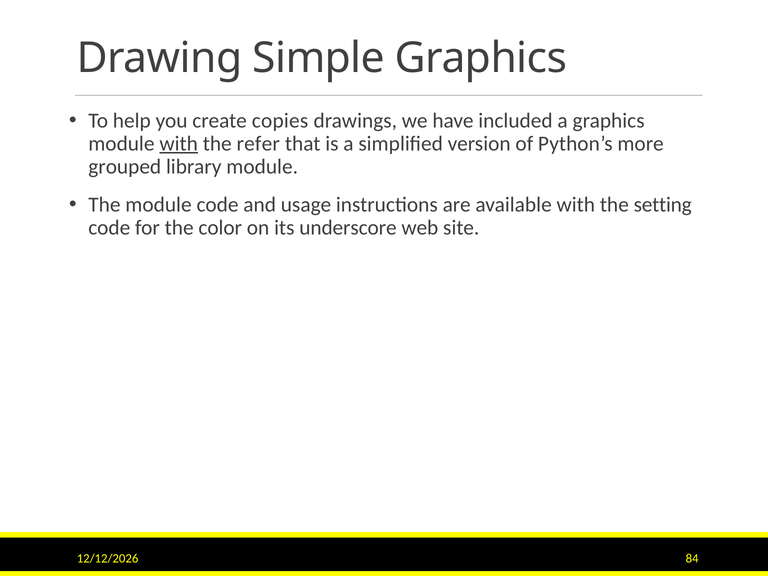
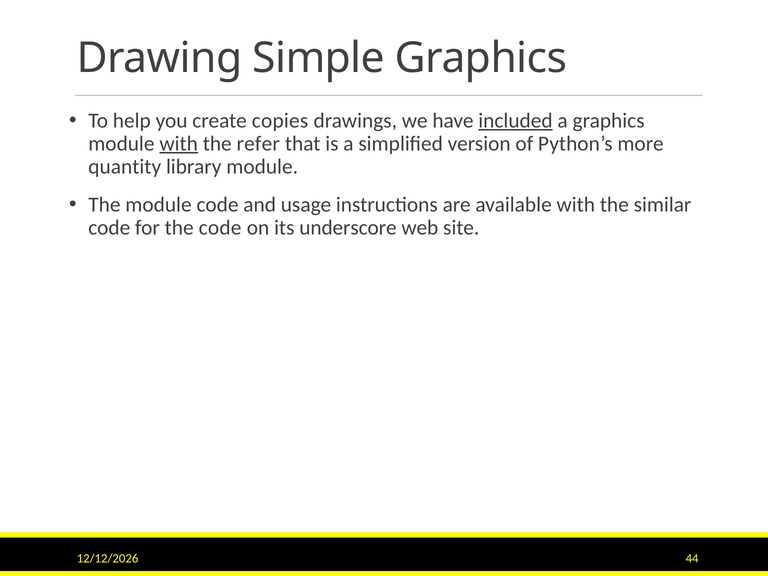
included underline: none -> present (515, 121)
grouped: grouped -> quantity (125, 167)
setting: setting -> similar (663, 205)
the color: color -> code (220, 228)
84: 84 -> 44 (692, 559)
